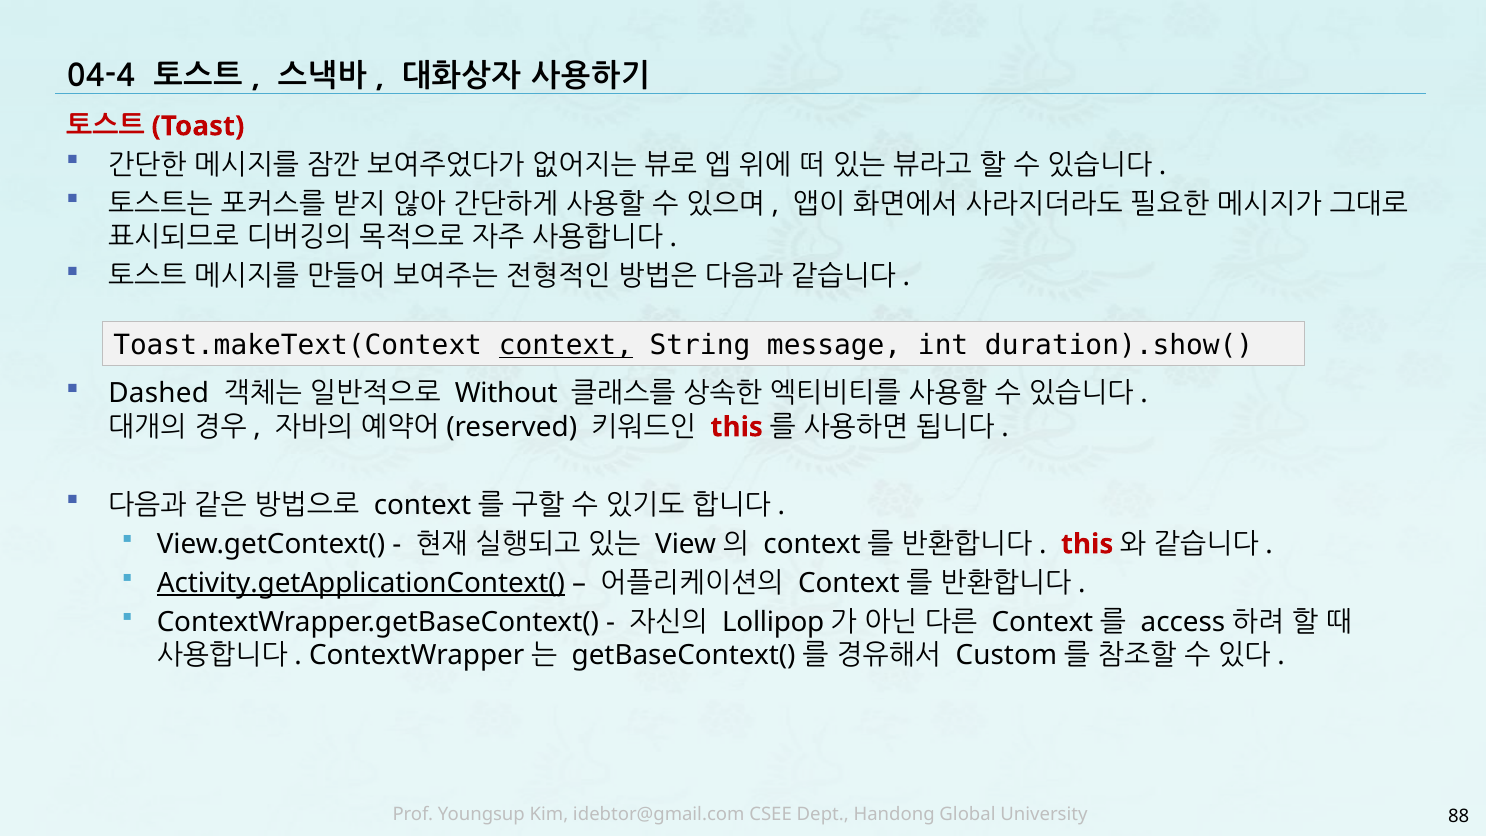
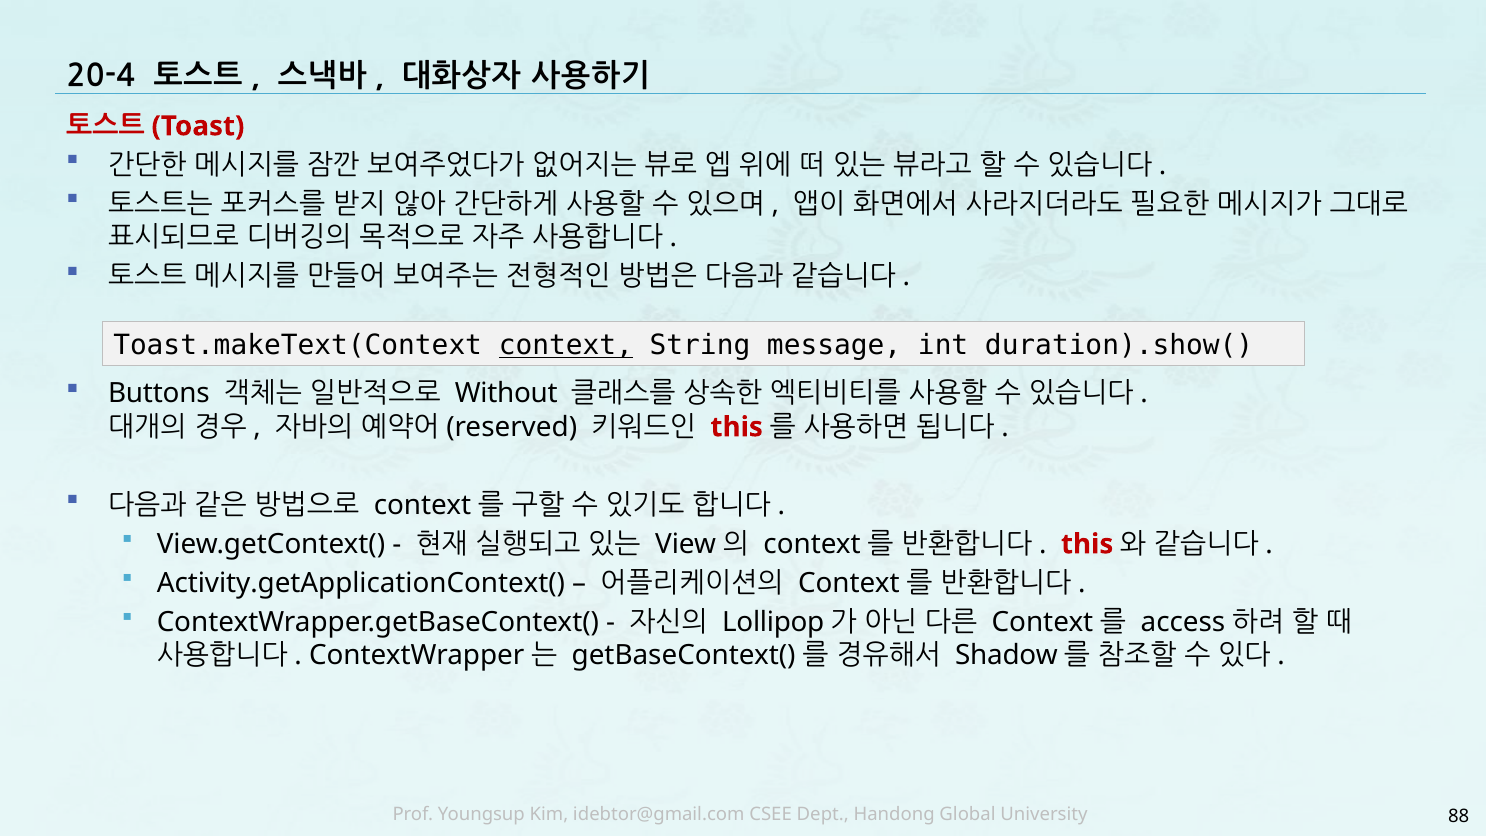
04-4: 04-4 -> 20-4 (101, 76)
Dashed: Dashed -> Buttons (159, 394)
Activity.getApplicationContext( underline: present -> none (361, 583)
Custom: Custom -> Shadow (1007, 656)
